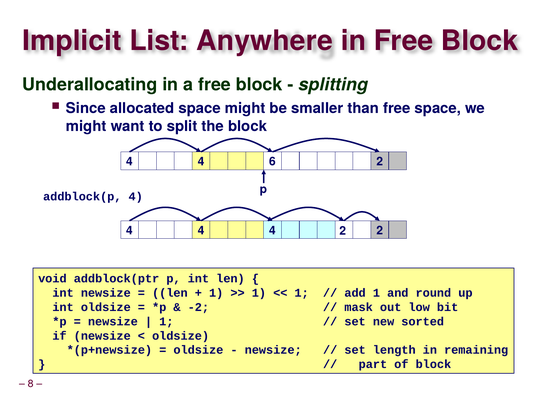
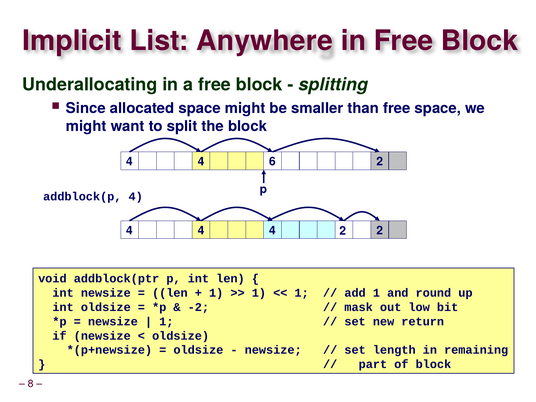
sorted: sorted -> return (423, 321)
